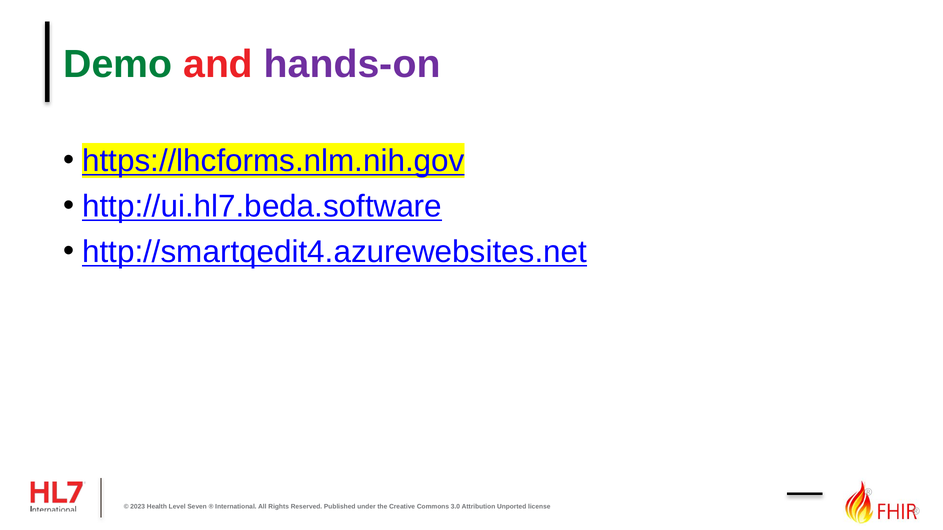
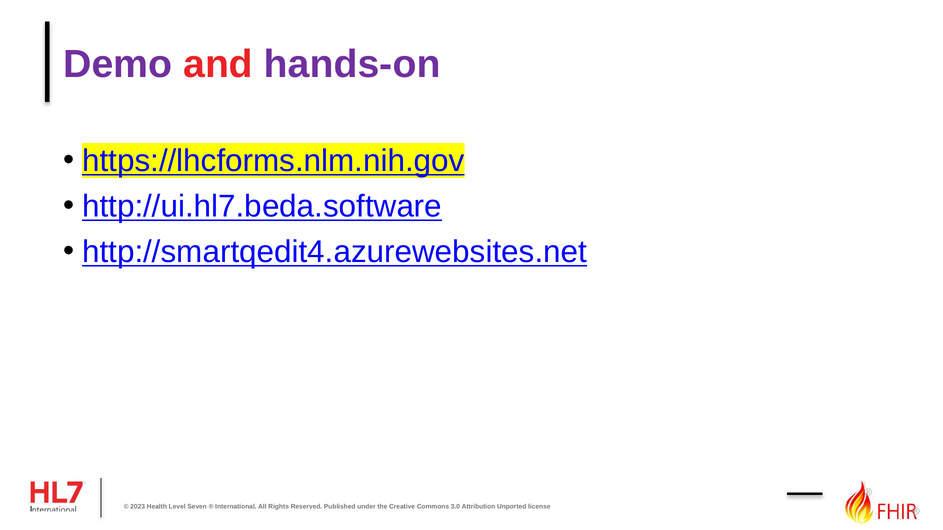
Demo colour: green -> purple (118, 64)
